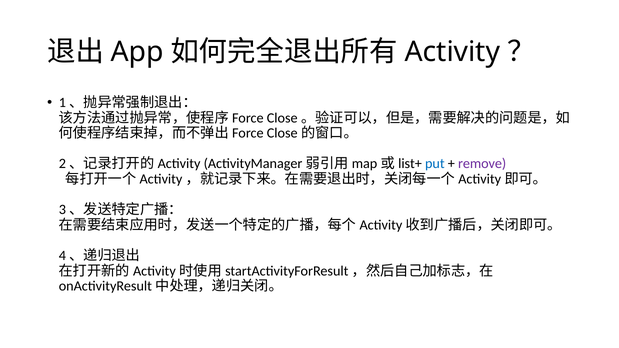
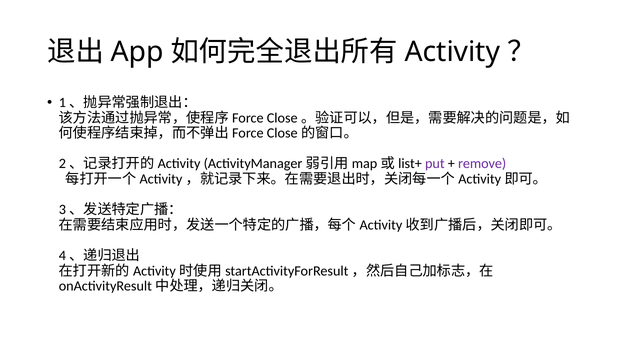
put colour: blue -> purple (435, 164)
